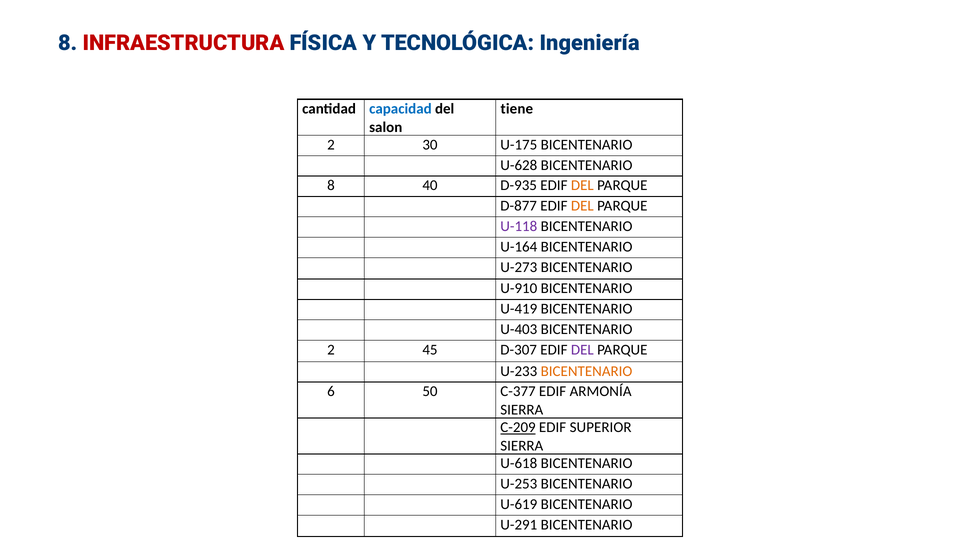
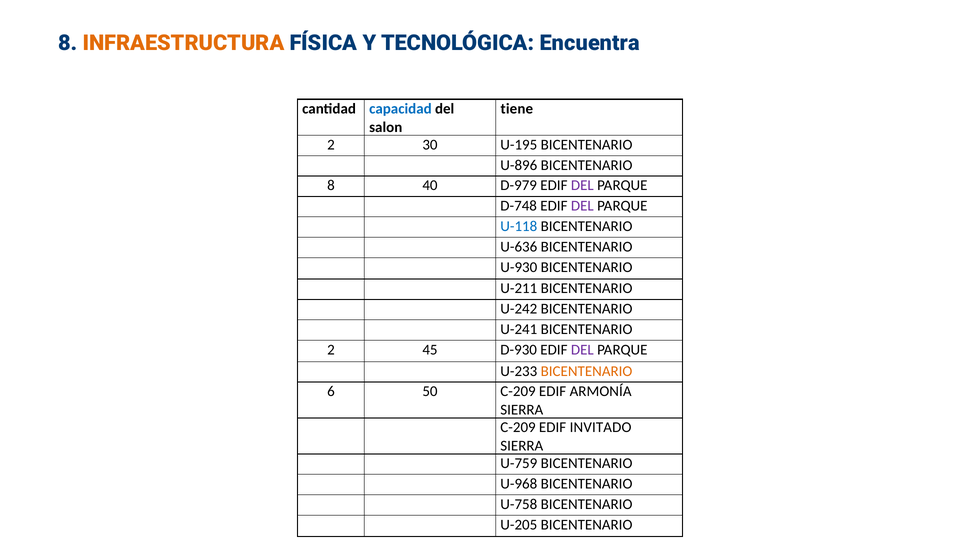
INFRAESTRUCTURA colour: red -> orange (184, 43)
Ingeniería: Ingeniería -> Encuentra (590, 43)
U-175: U-175 -> U-195 (519, 145)
U-628: U-628 -> U-896 (519, 165)
D-935: D-935 -> D-979 (519, 186)
DEL colour: orange -> purple (582, 186)
D-877: D-877 -> D-748 (519, 206)
DEL colour: orange -> purple (582, 206)
U-118 colour: purple -> blue (519, 226)
U-164: U-164 -> U-636 (519, 247)
U-273: U-273 -> U-930 (519, 267)
U-910: U-910 -> U-211 (519, 289)
U-419: U-419 -> U-242 (519, 309)
U-403: U-403 -> U-241 (519, 329)
D-307: D-307 -> D-930 (519, 350)
50 C-377: C-377 -> C-209 (518, 392)
C-209 underline: present -> none (518, 428)
SUPERIOR: SUPERIOR -> INVITADO (601, 428)
U-618: U-618 -> U-759 (519, 464)
U-253: U-253 -> U-968 (519, 484)
U-619: U-619 -> U-758 (519, 505)
U-291: U-291 -> U-205 (519, 525)
